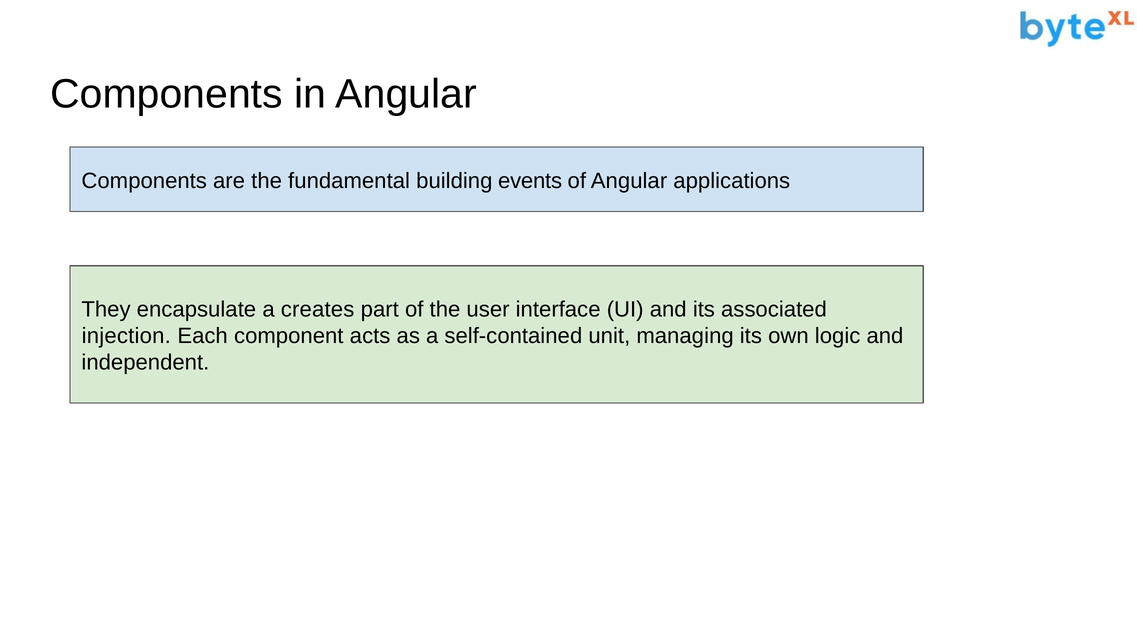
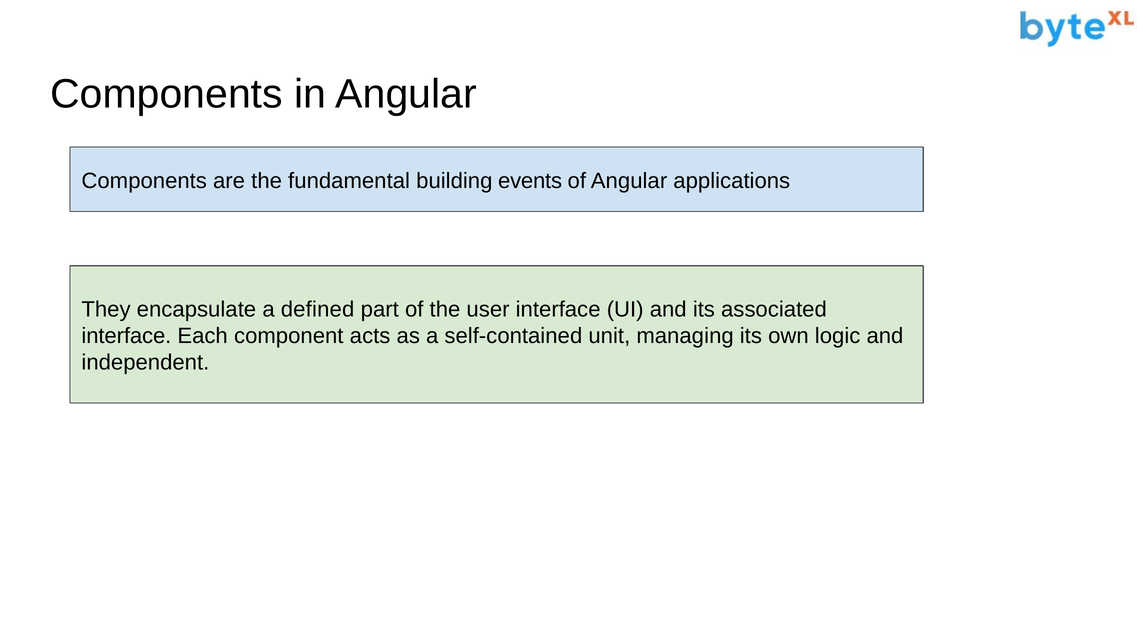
creates: creates -> defined (318, 309)
injection: injection -> interface (126, 336)
